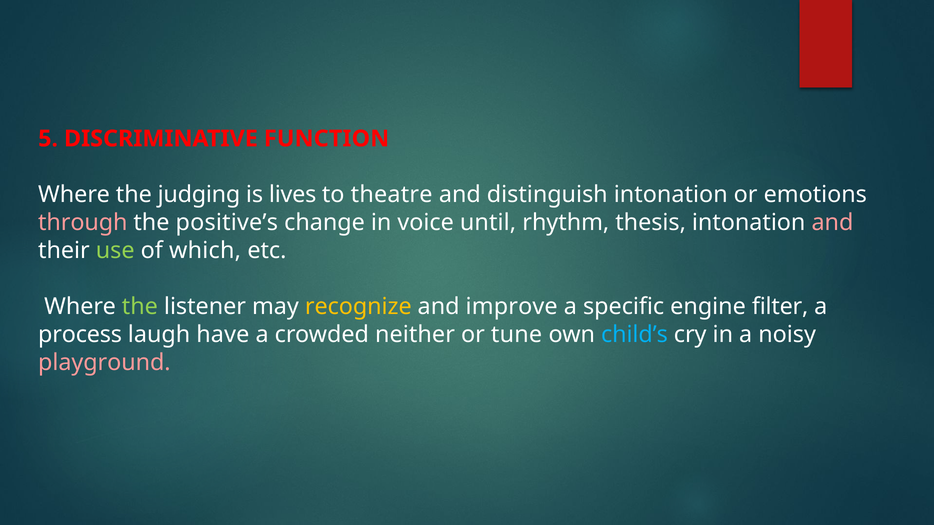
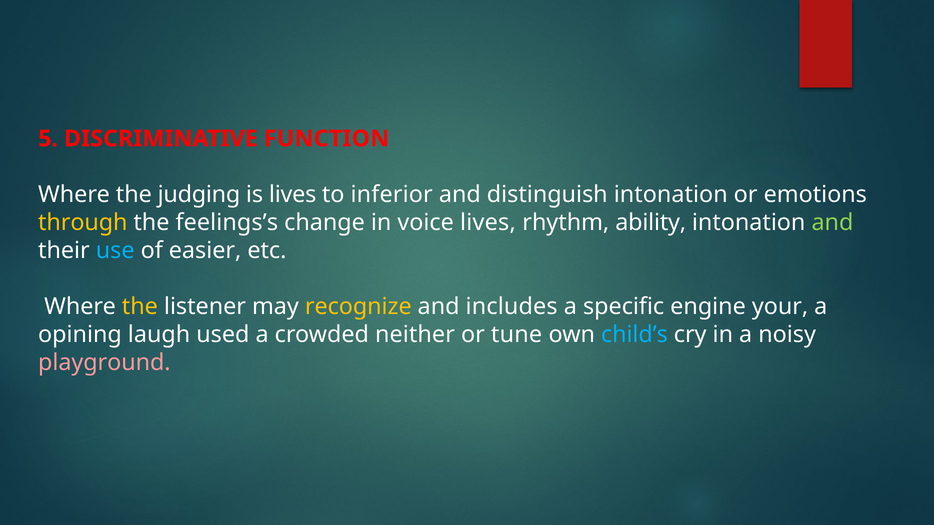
theatre: theatre -> inferior (392, 195)
through colour: pink -> yellow (83, 223)
positive’s: positive’s -> feelings’s (227, 223)
voice until: until -> lives (488, 223)
thesis: thesis -> ability (651, 223)
and colour: pink -> light green (832, 223)
use colour: light green -> light blue (115, 251)
which: which -> easier (205, 251)
the colour: light green -> yellow (140, 307)
improve: improve -> includes (512, 307)
filter: filter -> your (780, 307)
process: process -> opining (80, 335)
have: have -> used (223, 335)
